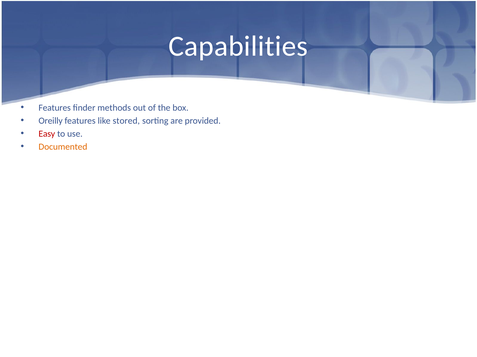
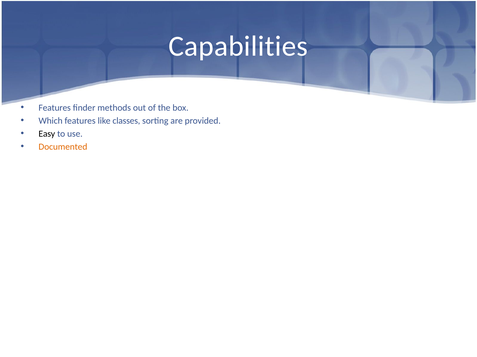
Oreilly: Oreilly -> Which (51, 121)
stored: stored -> classes (126, 121)
Easy colour: red -> black (47, 134)
